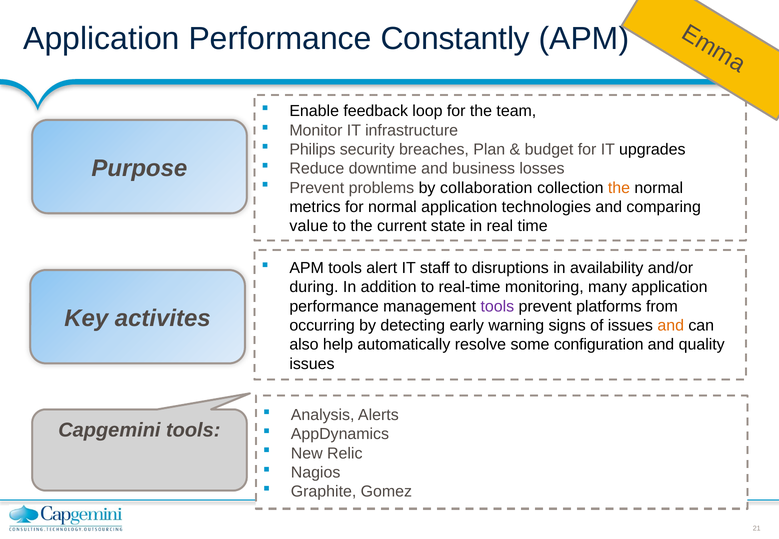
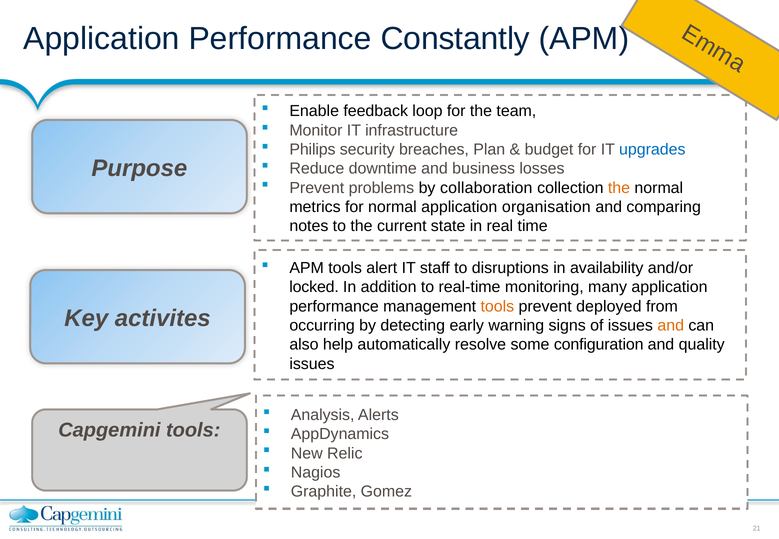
upgrades colour: black -> blue (652, 150)
technologies: technologies -> organisation (546, 207)
value: value -> notes (309, 226)
during: during -> locked (314, 287)
tools colour: purple -> orange (497, 307)
platforms: platforms -> deployed (609, 307)
